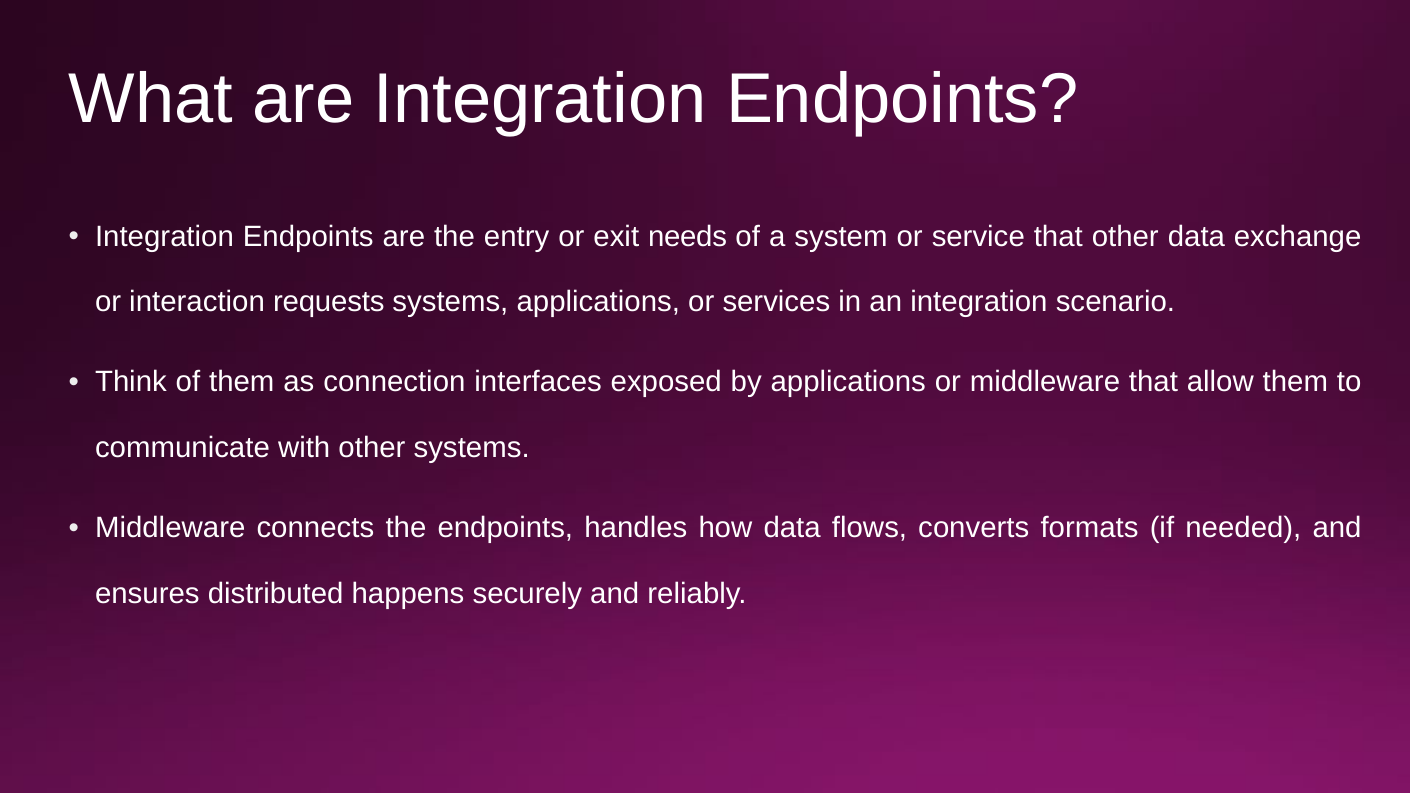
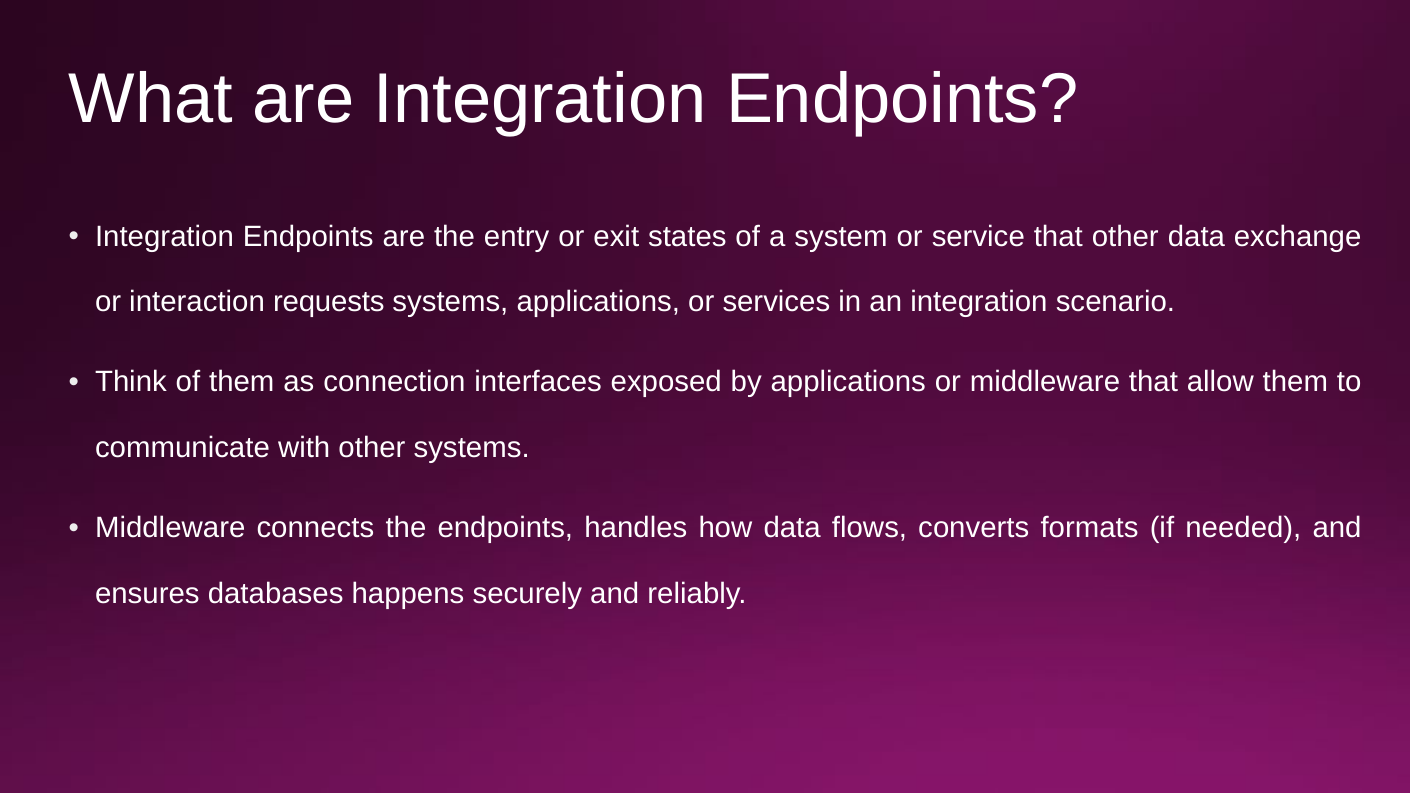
needs: needs -> states (687, 236)
distributed: distributed -> databases (276, 593)
